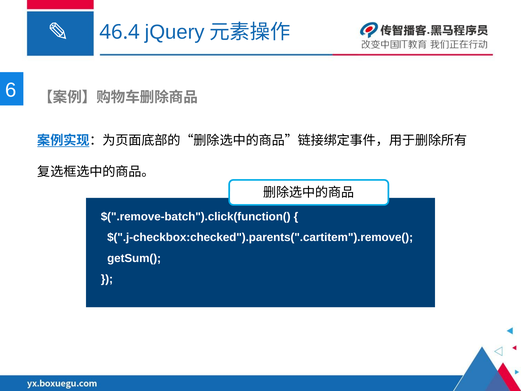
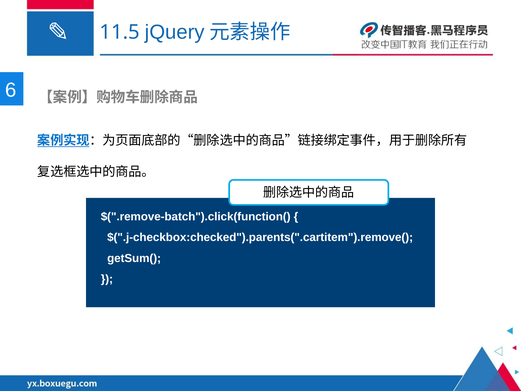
46.4: 46.4 -> 11.5 (120, 32)
